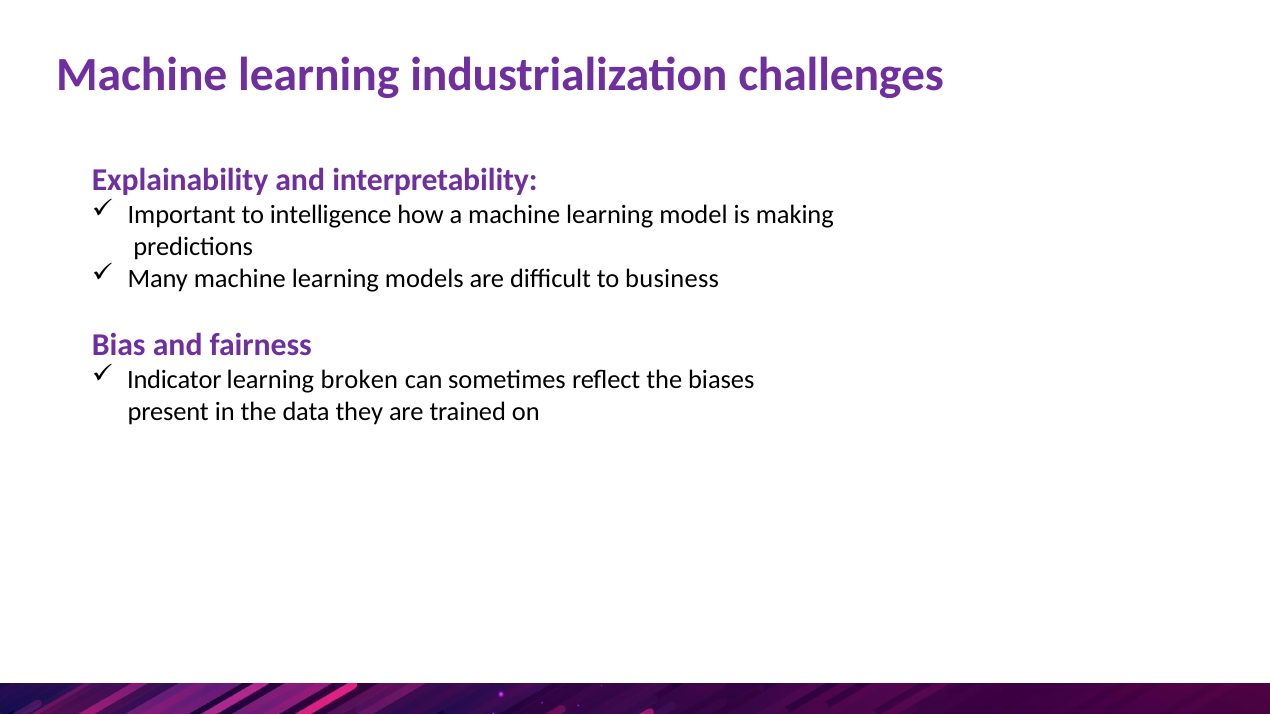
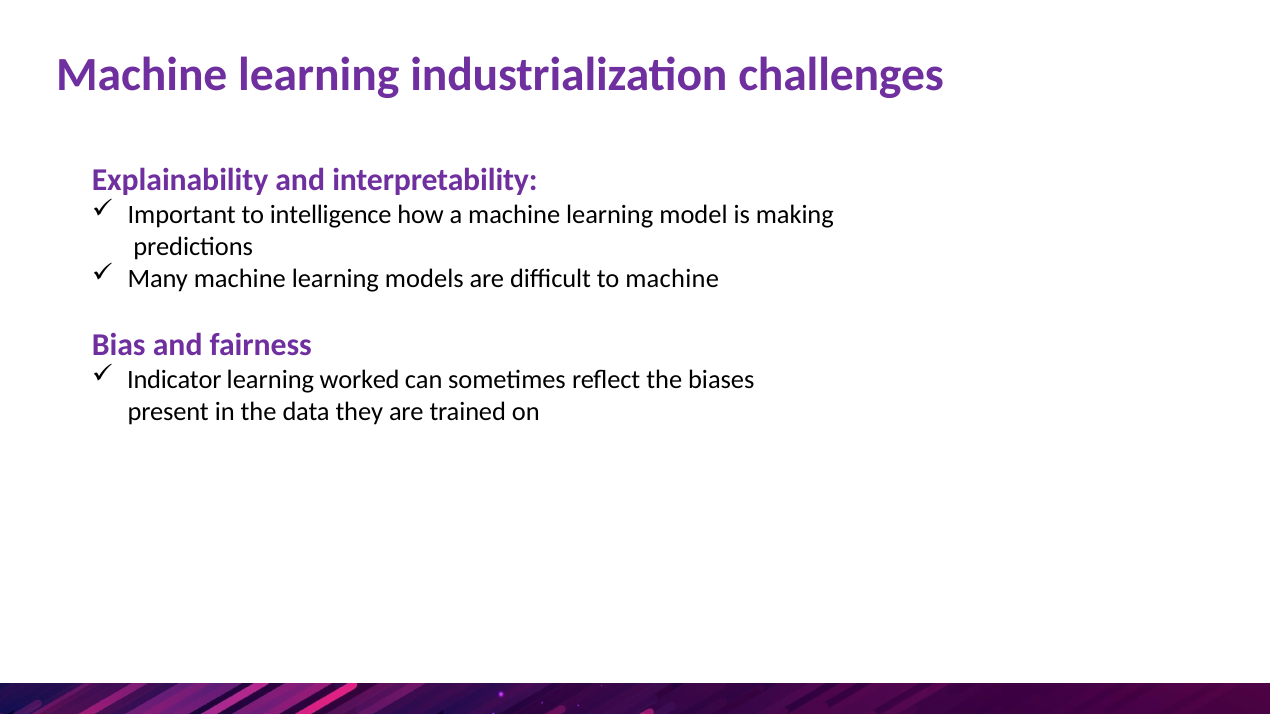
to business: business -> machine (672, 279)
broken: broken -> worked (360, 380)
